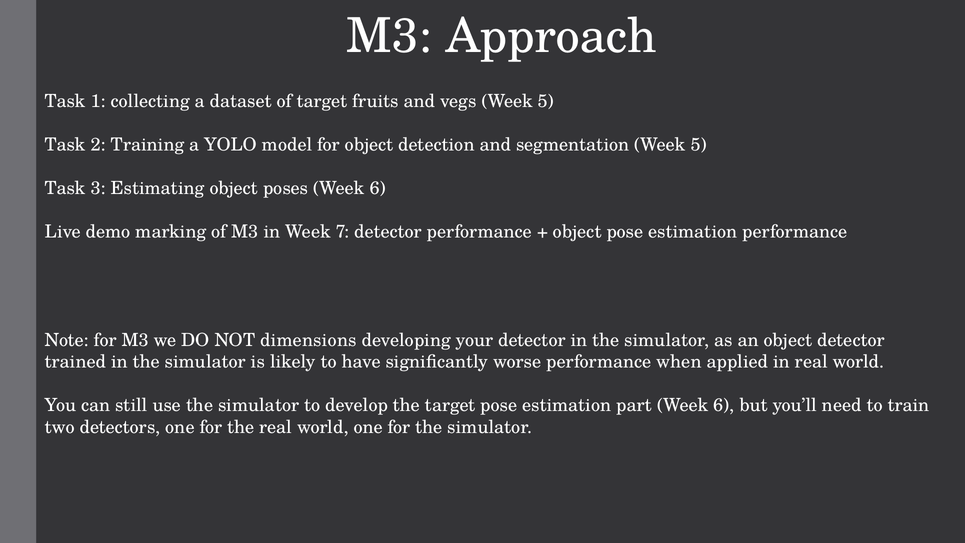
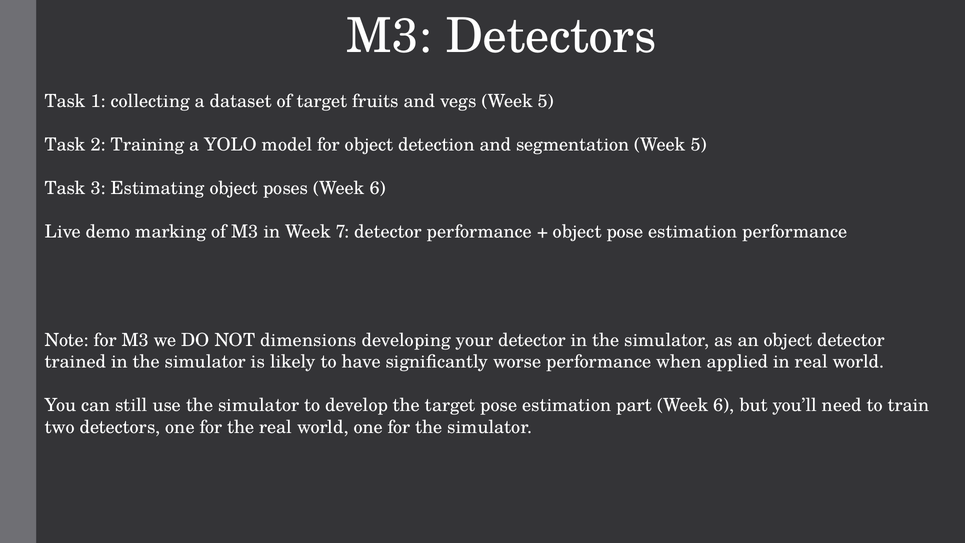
M3 Approach: Approach -> Detectors (551, 36)
